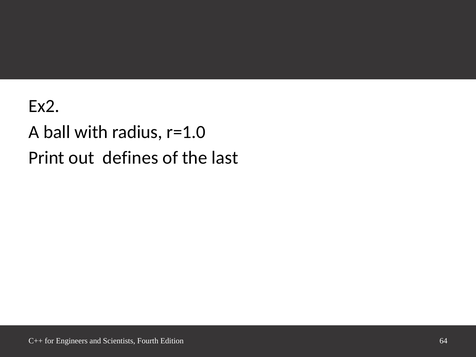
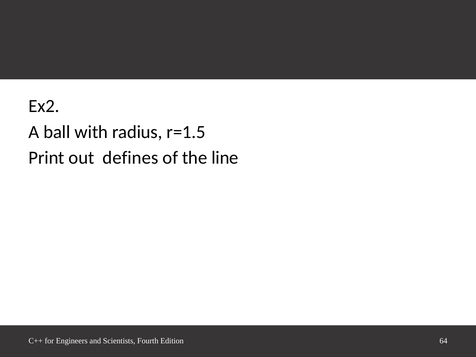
r=1.0: r=1.0 -> r=1.5 (186, 132)
last: last -> line (225, 158)
